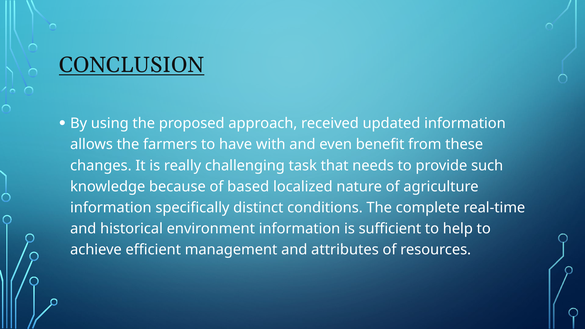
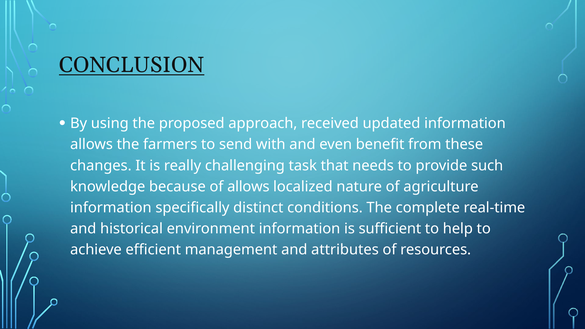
have: have -> send (236, 145)
of based: based -> allows (248, 187)
